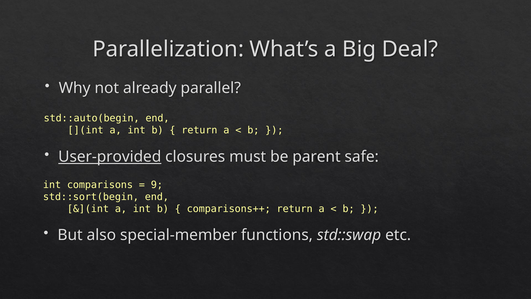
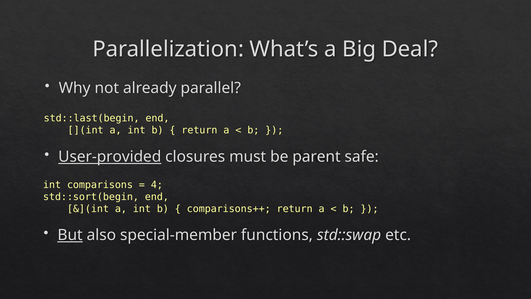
std::auto(begin: std::auto(begin -> std::last(begin (92, 118)
9: 9 -> 4 (157, 185)
But underline: none -> present (70, 235)
